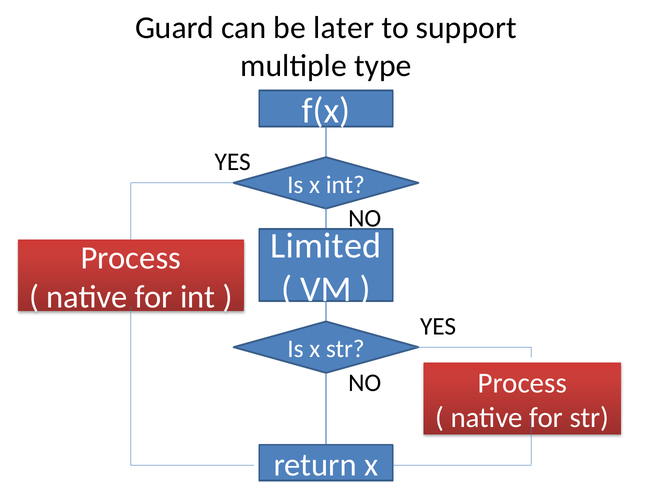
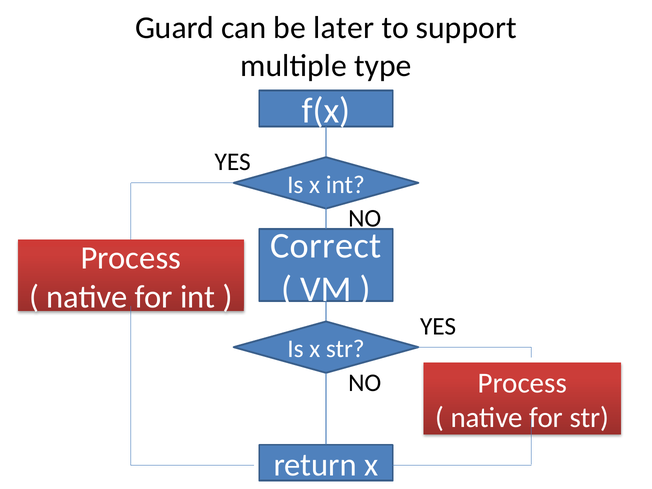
Limited: Limited -> Correct (326, 246)
